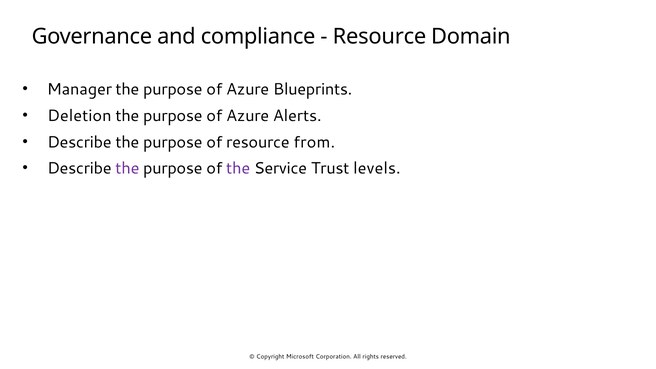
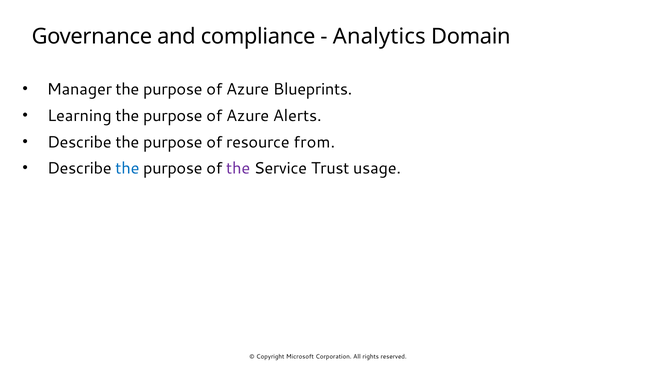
Resource: Resource -> Analytics (379, 36)
Deletion: Deletion -> Learning (79, 116)
the colour: purple -> blue (127, 168)
levels: levels -> usage (377, 168)
